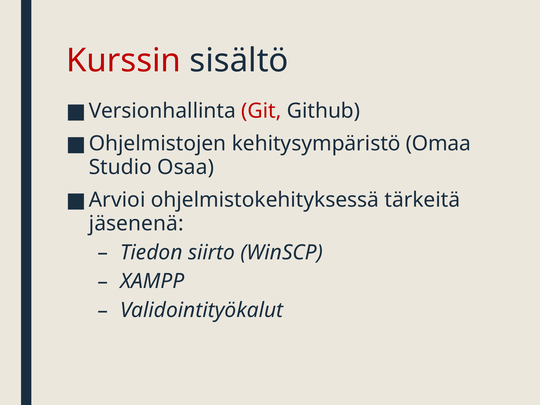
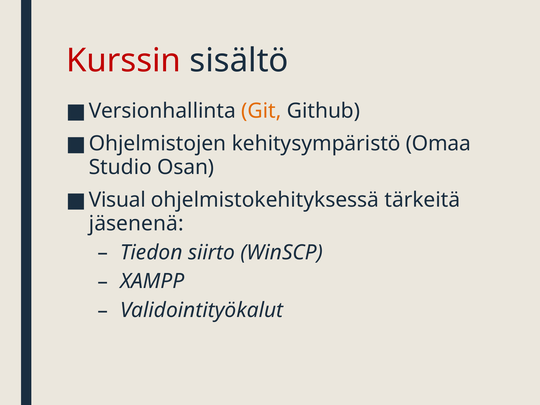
Git colour: red -> orange (261, 111)
Osaa: Osaa -> Osan (186, 167)
Arvioi: Arvioi -> Visual (117, 200)
